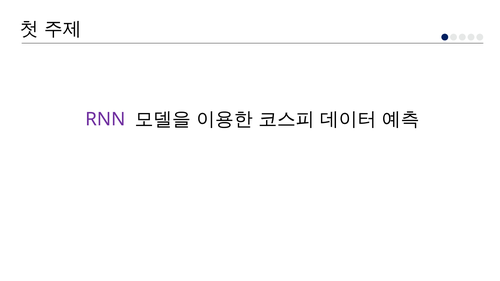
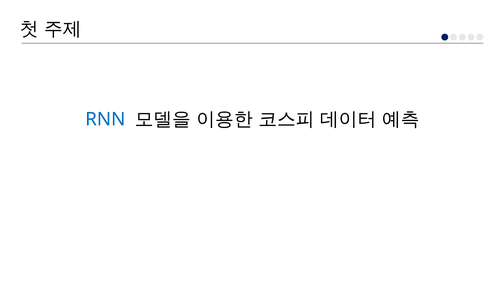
RNN colour: purple -> blue (105, 119)
